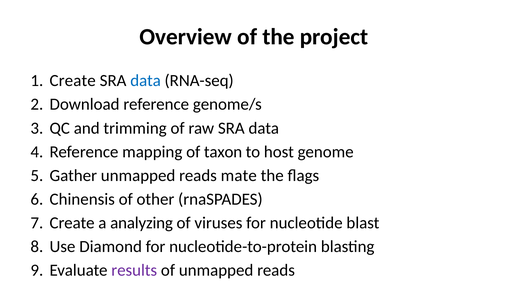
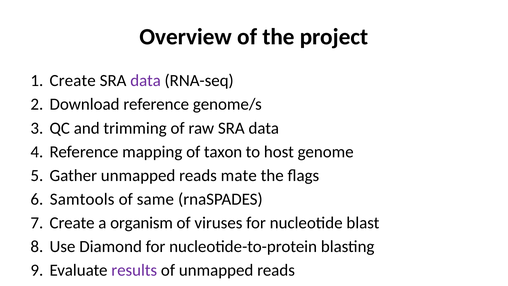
data colour: blue -> purple (146, 81)
Chinensis: Chinensis -> Samtools (82, 199)
other: other -> same (155, 199)
analyzing: analyzing -> organism (142, 223)
